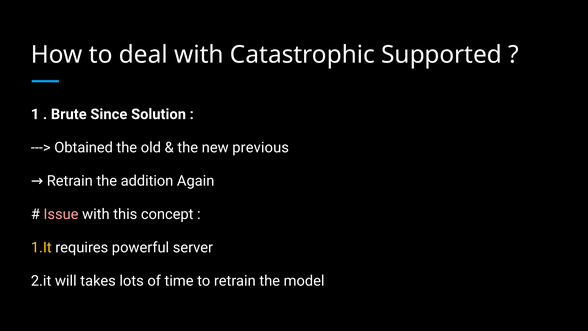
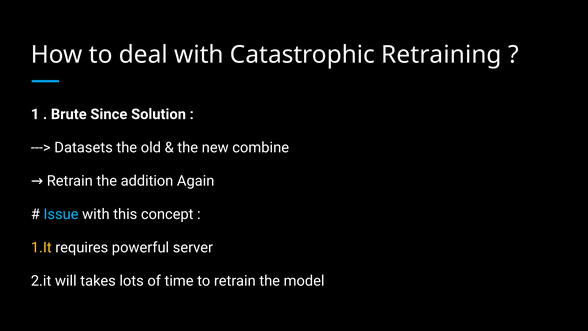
Supported: Supported -> Retraining (441, 55)
Obtained: Obtained -> Datasets (84, 147)
previous: previous -> combine (261, 147)
Issue colour: pink -> light blue (61, 214)
